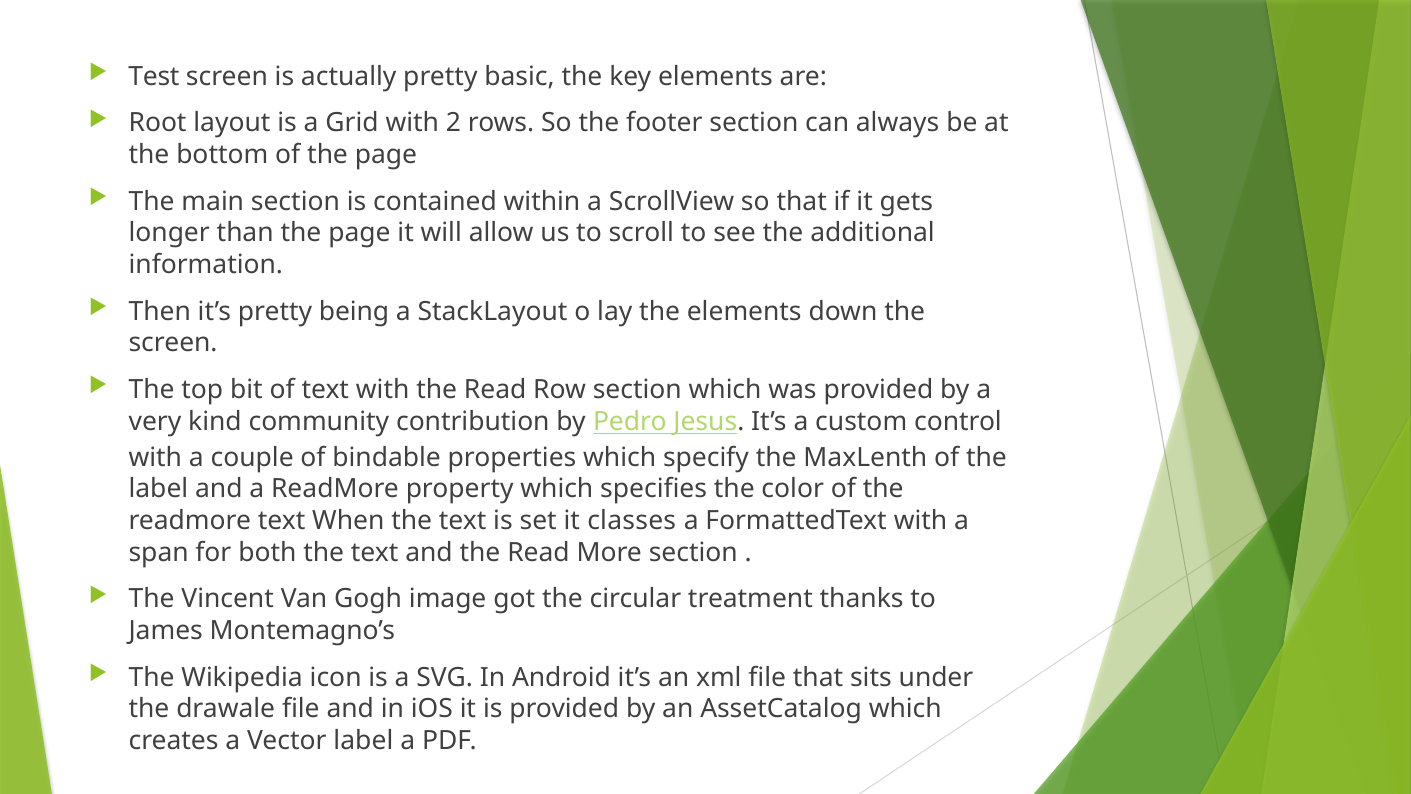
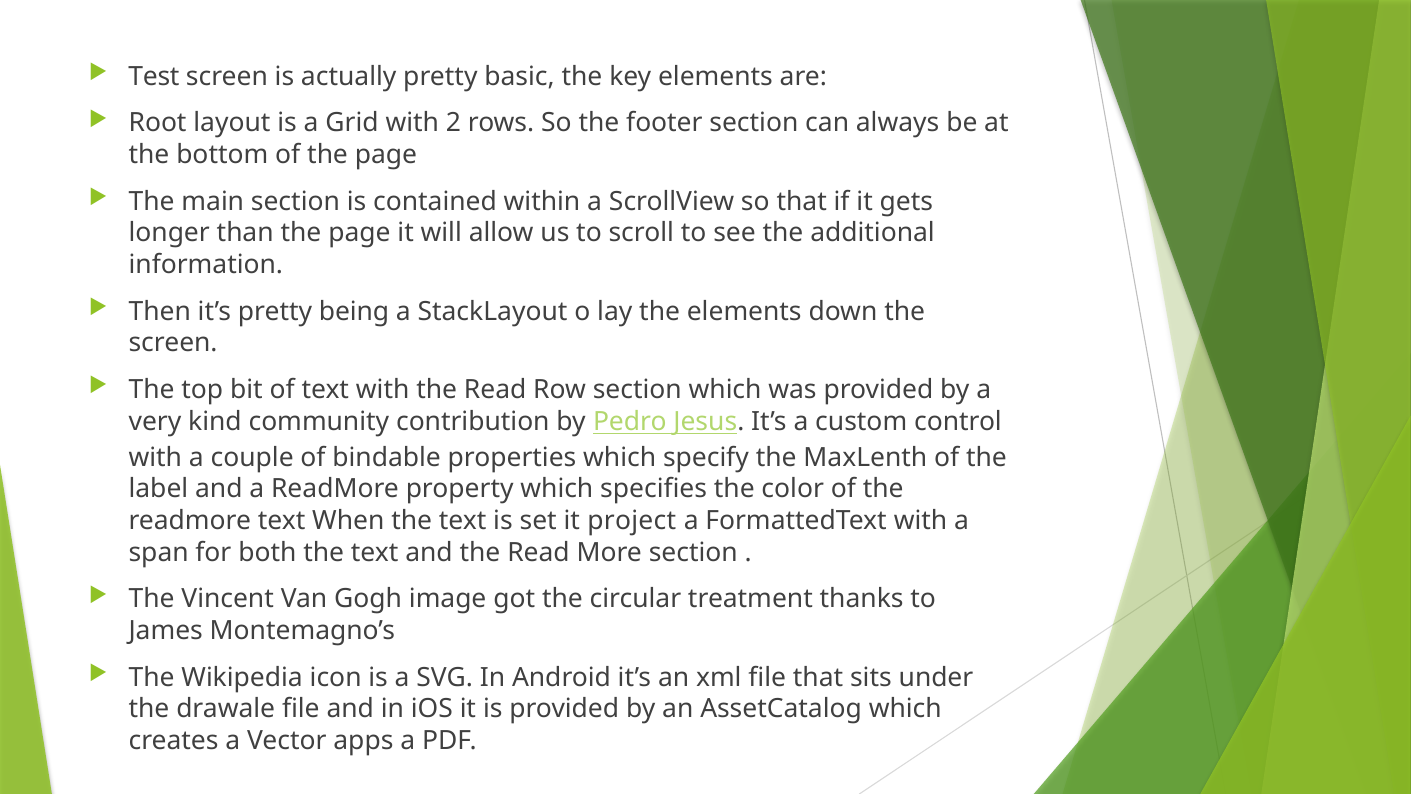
classes: classes -> project (632, 521)
Vector label: label -> apps (363, 741)
